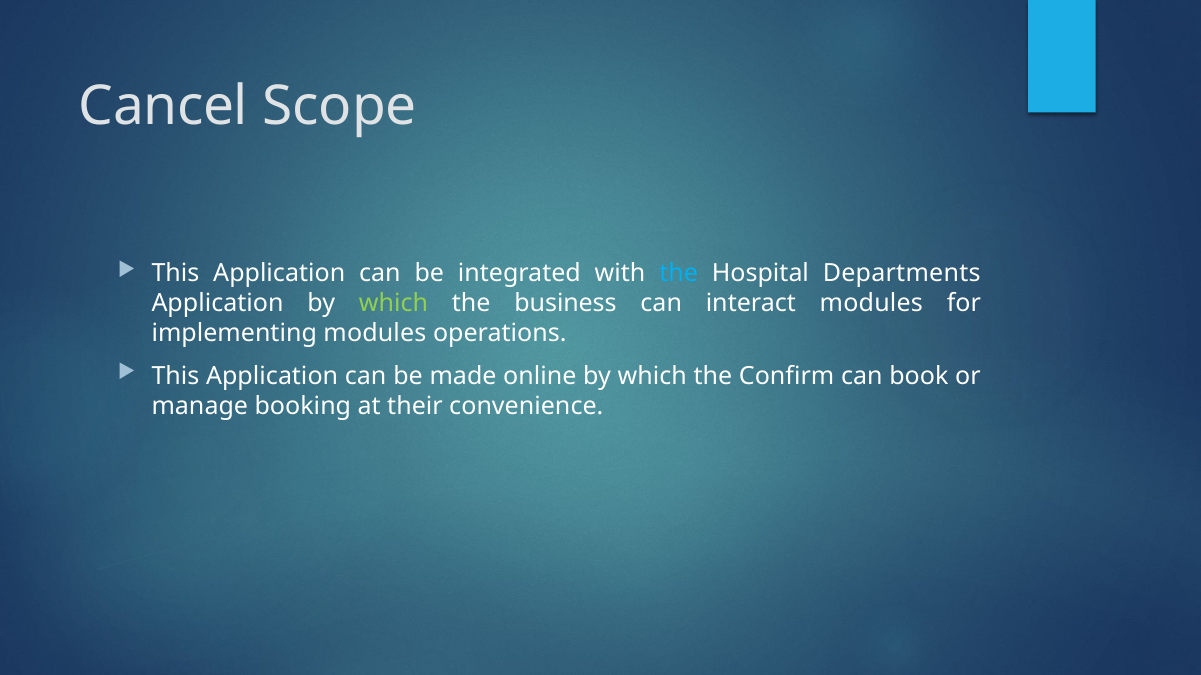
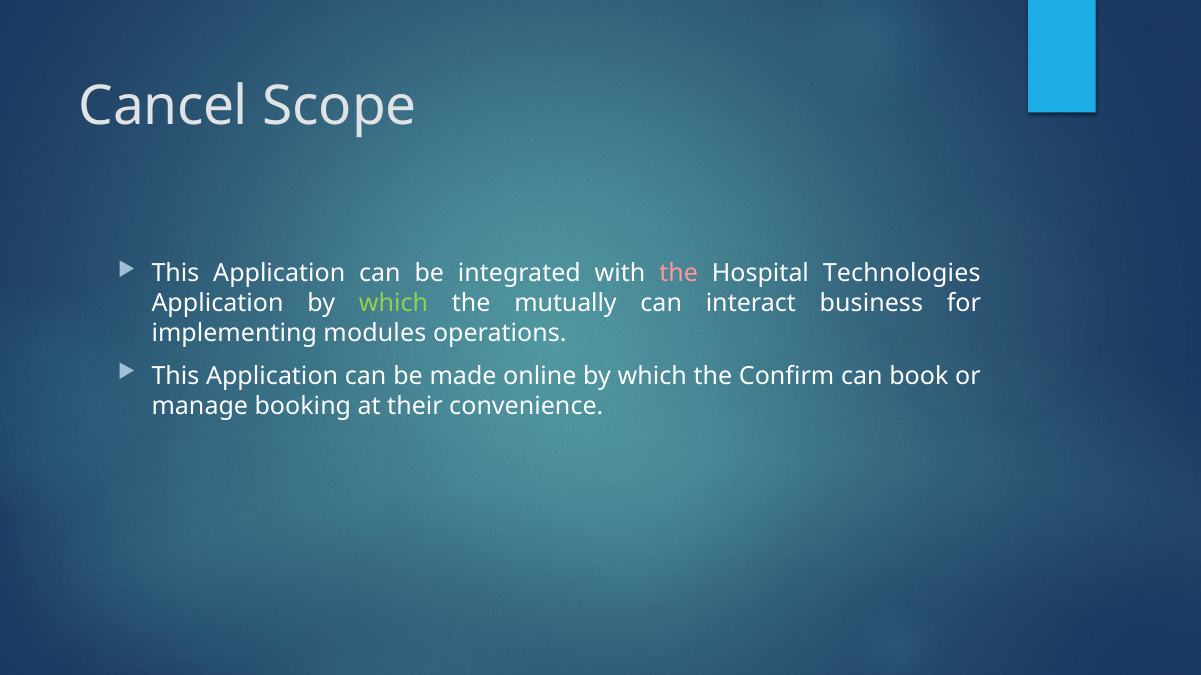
the colour: light blue -> pink (679, 273)
Departments: Departments -> Technologies (902, 273)
business: business -> mutually (566, 303)
interact modules: modules -> business (871, 303)
